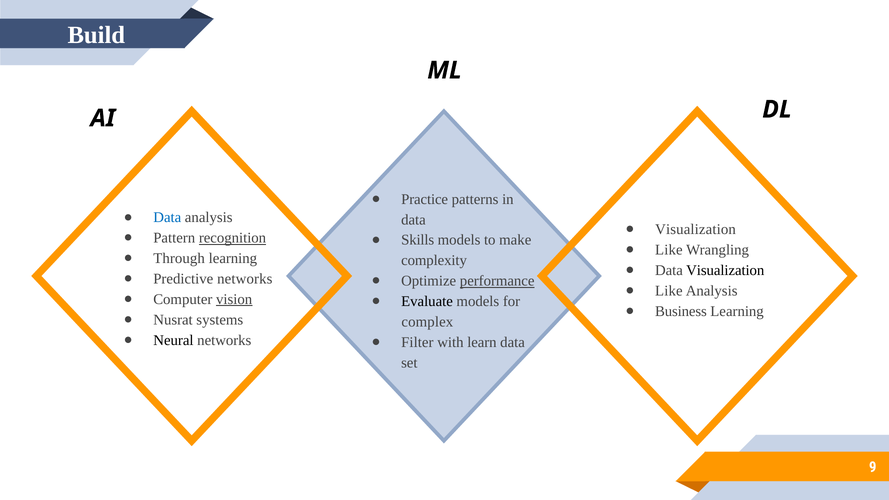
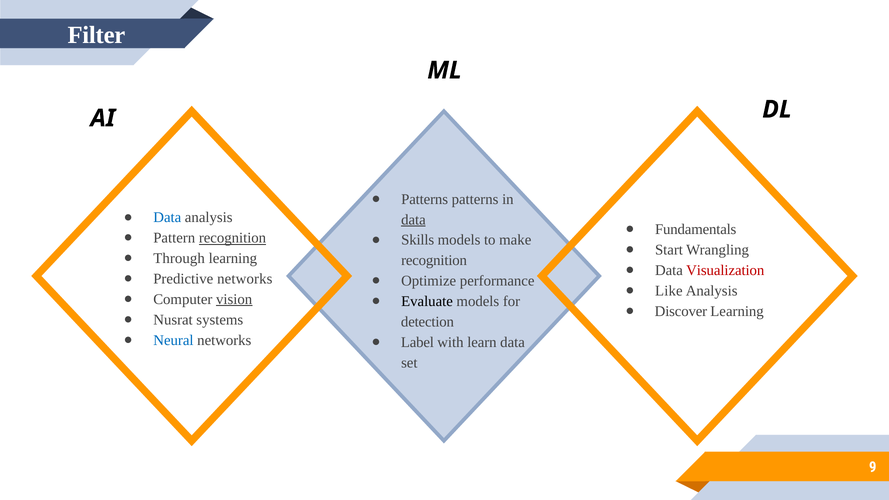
Build: Build -> Filter (96, 35)
Practice: Practice -> Patterns (425, 199)
data underline: none -> present (413, 220)
Visualization: Visualization -> Fundamentals (696, 229)
Like: Like -> Start (669, 250)
complexity: complexity -> recognition (434, 261)
Visualization colour: black -> red (725, 270)
performance underline: present -> none (497, 281)
Business: Business -> Discover (681, 311)
complex: complex -> detection (428, 322)
Neural colour: black -> blue (173, 340)
Filter: Filter -> Label (417, 342)
